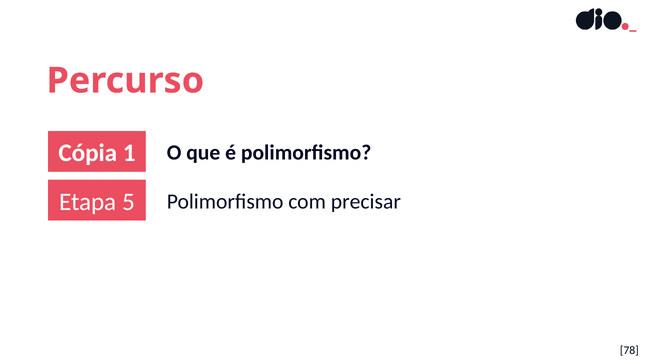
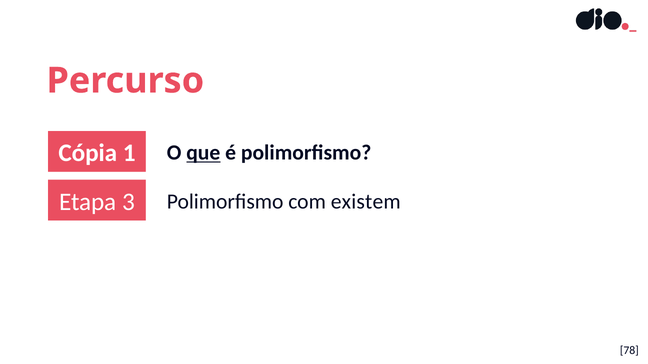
que underline: none -> present (203, 153)
5: 5 -> 3 (128, 202)
precisar: precisar -> existem (366, 202)
